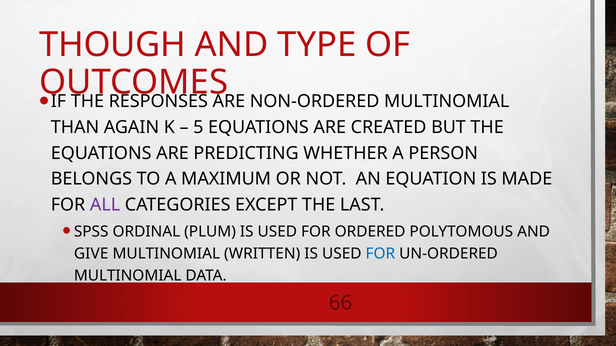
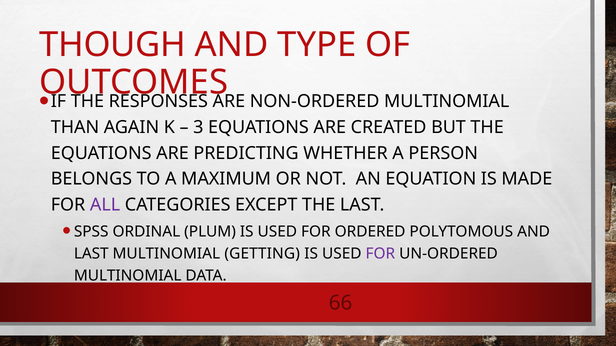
5: 5 -> 3 (198, 127)
GIVE: GIVE -> LAST (91, 254)
WRITTEN: WRITTEN -> GETTING (262, 254)
FOR colour: blue -> purple (380, 254)
